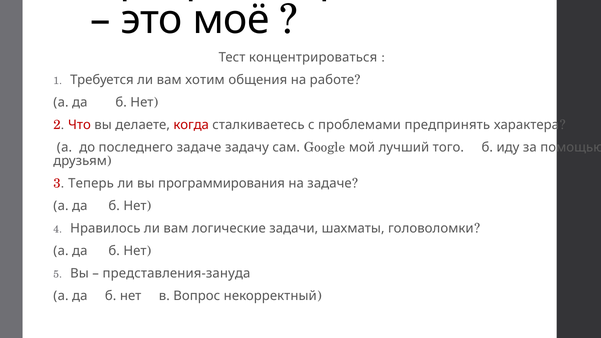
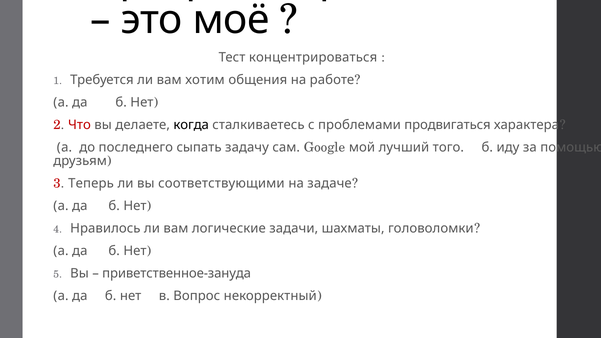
когда colour: red -> black (191, 125)
предпринять: предпринять -> продвигаться (447, 125)
последнего задаче: задаче -> сыпать (199, 148)
программирования: программирования -> соответствующими (221, 183)
представления-зануда: представления-зануда -> приветственное-зануда (177, 273)
